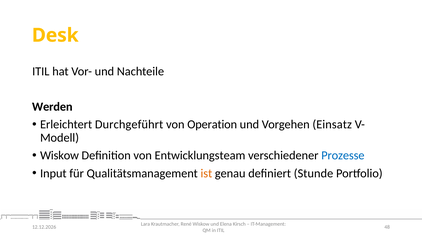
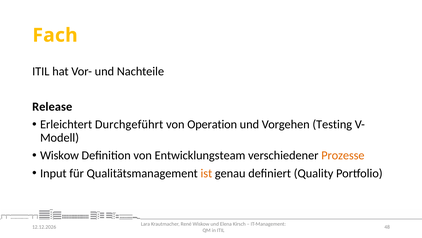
Desk: Desk -> Fach (55, 35)
Werden: Werden -> Release (52, 106)
Einsatz: Einsatz -> Testing (332, 124)
Prozesse colour: blue -> orange (343, 155)
Stunde: Stunde -> Quality (314, 173)
